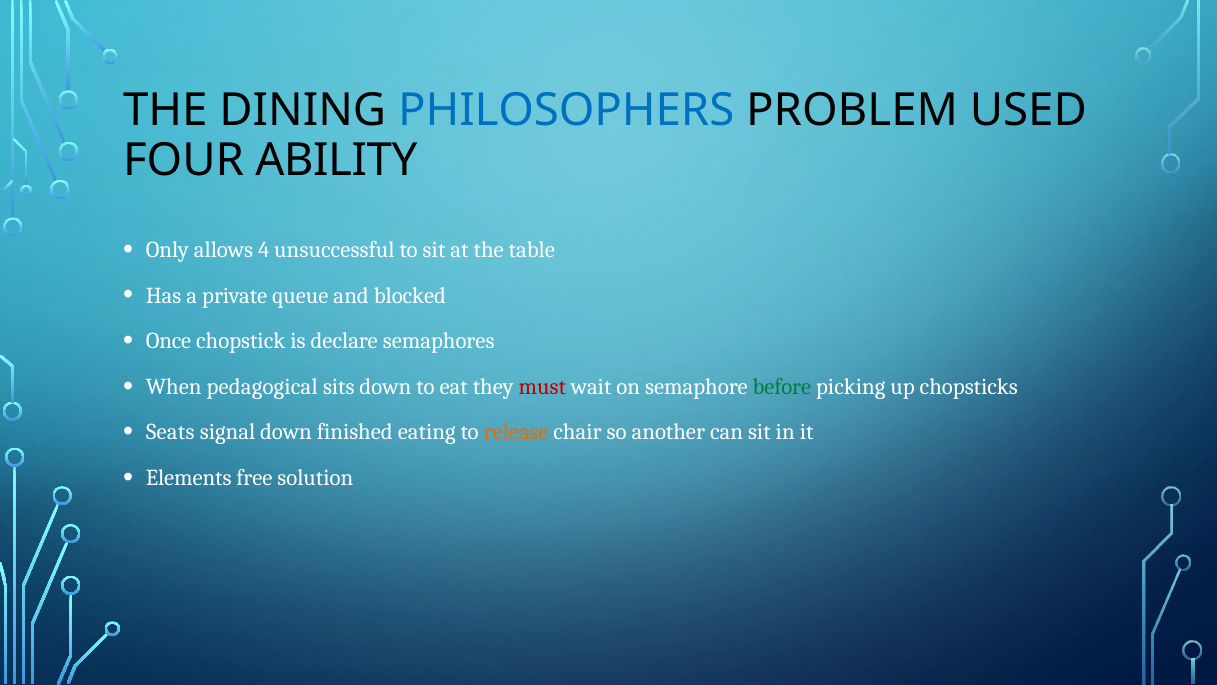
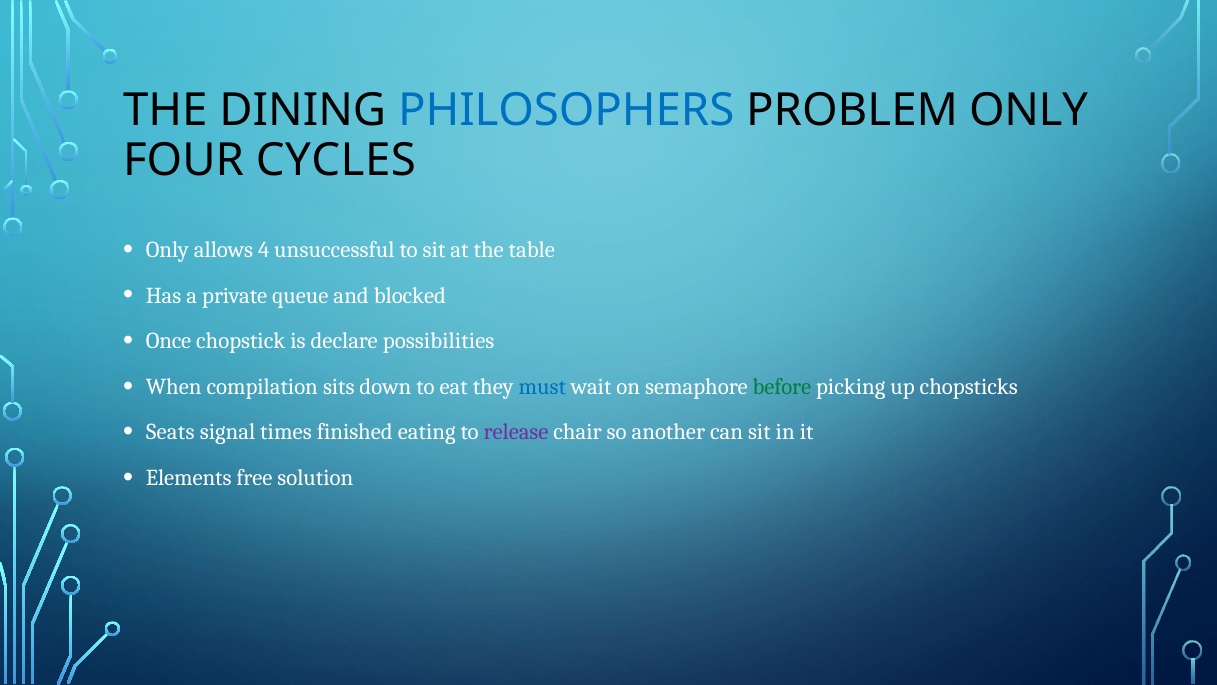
PROBLEM USED: USED -> ONLY (1029, 111)
ABILITY: ABILITY -> CYCLES (336, 160)
semaphores: semaphores -> possibilities (439, 341)
pedagogical: pedagogical -> compilation (262, 386)
must colour: red -> blue (542, 386)
signal down: down -> times (286, 432)
release colour: orange -> purple (516, 432)
